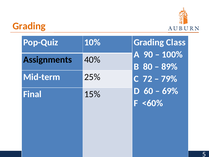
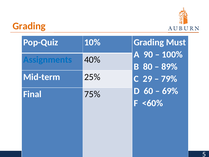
Class: Class -> Must (176, 42)
Assignments colour: black -> blue (48, 60)
72: 72 -> 29 (148, 79)
15%: 15% -> 75% (92, 94)
